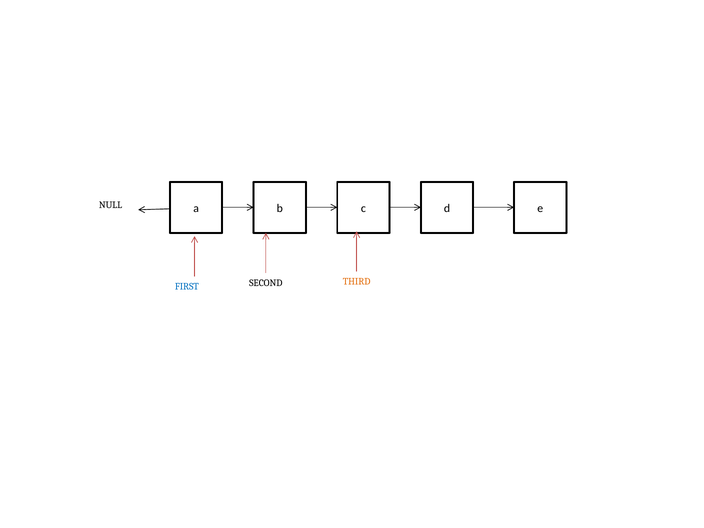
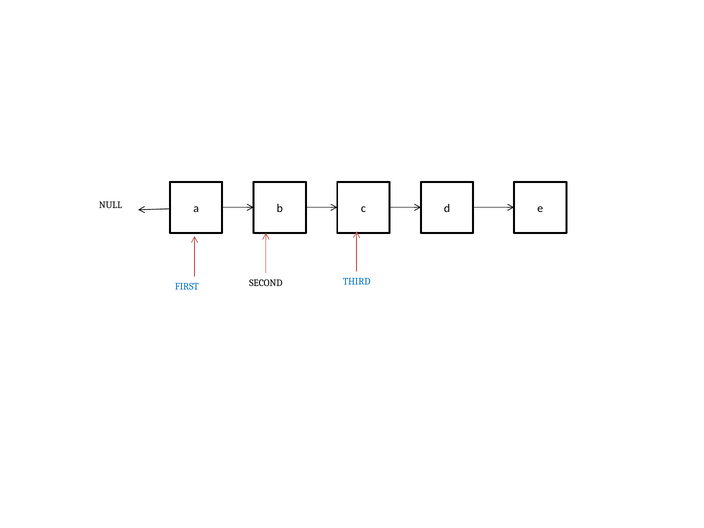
THIRD colour: orange -> blue (357, 282)
